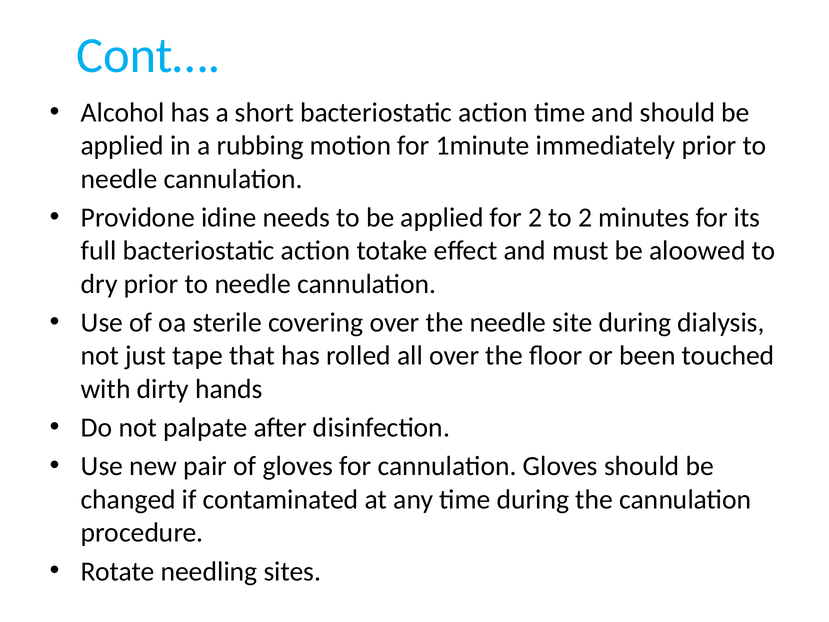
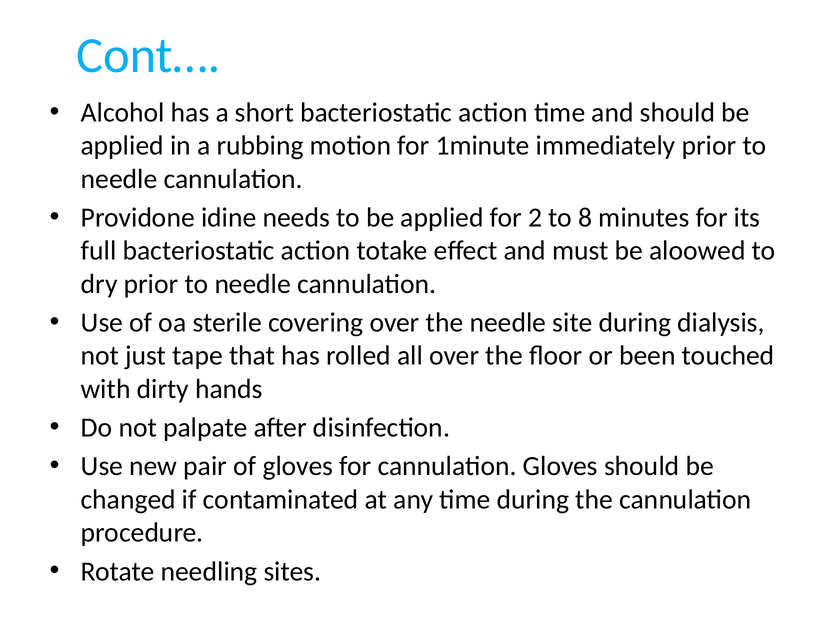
to 2: 2 -> 8 (585, 217)
